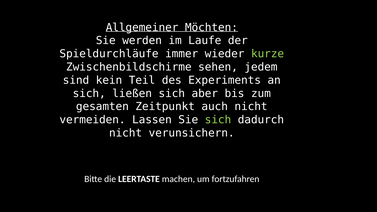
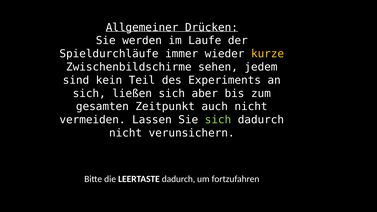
Möchten: Möchten -> Drücken (211, 27)
kurze colour: light green -> yellow (268, 54)
LEERTASTE machen: machen -> dadurch (178, 179)
